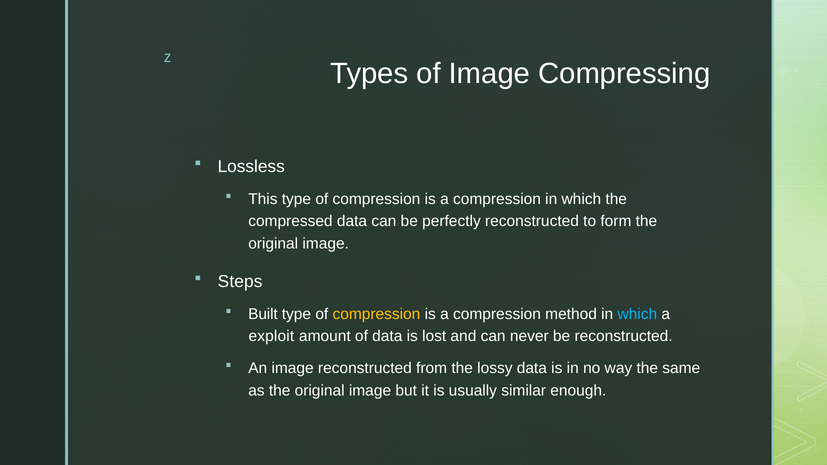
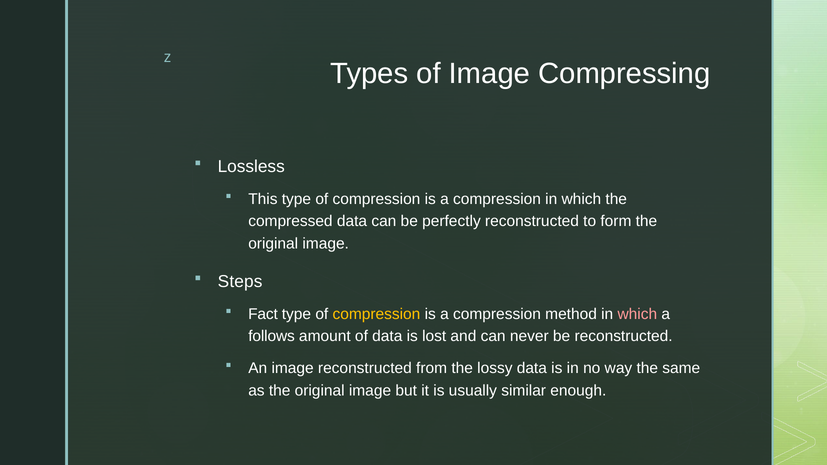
Built: Built -> Fact (263, 314)
which colour: light blue -> pink (637, 314)
exploit: exploit -> follows (272, 336)
